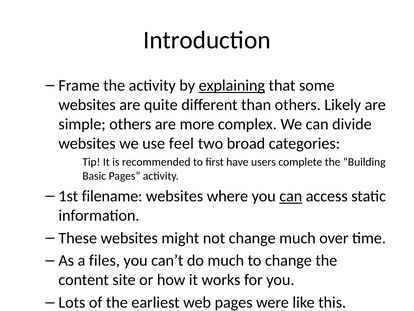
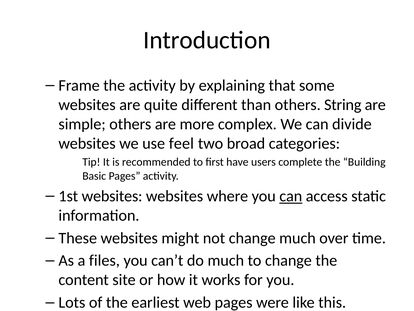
explaining underline: present -> none (232, 85)
Likely: Likely -> String (343, 105)
1st filename: filename -> websites (112, 196)
